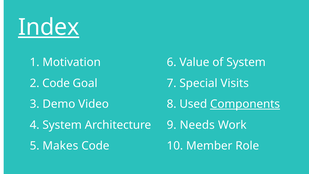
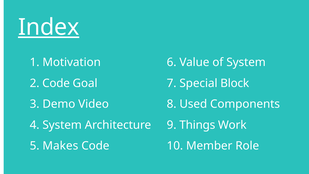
Visits: Visits -> Block (235, 83)
Components underline: present -> none (245, 104)
Needs: Needs -> Things (197, 125)
